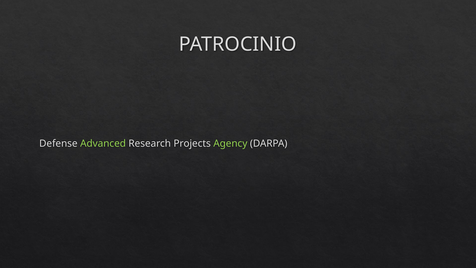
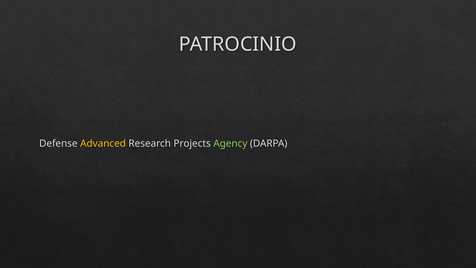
Advanced colour: light green -> yellow (103, 144)
